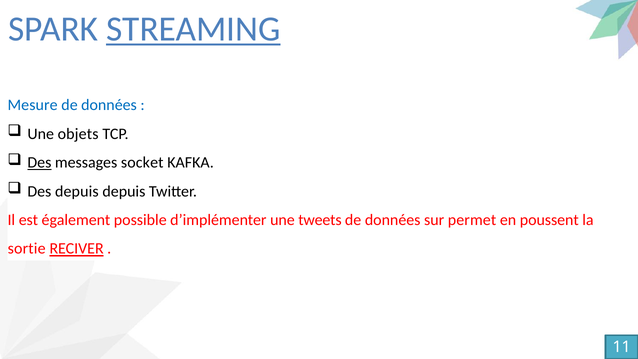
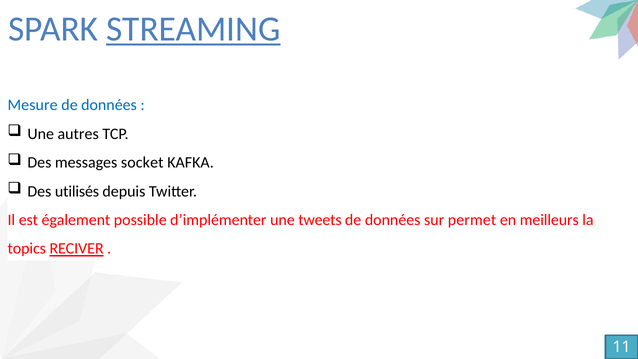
objets: objets -> autres (78, 134)
Des underline: present -> none (39, 163)
Des depuis: depuis -> utilisés (77, 191)
poussent: poussent -> meilleurs (549, 220)
sortie: sortie -> topics (27, 249)
